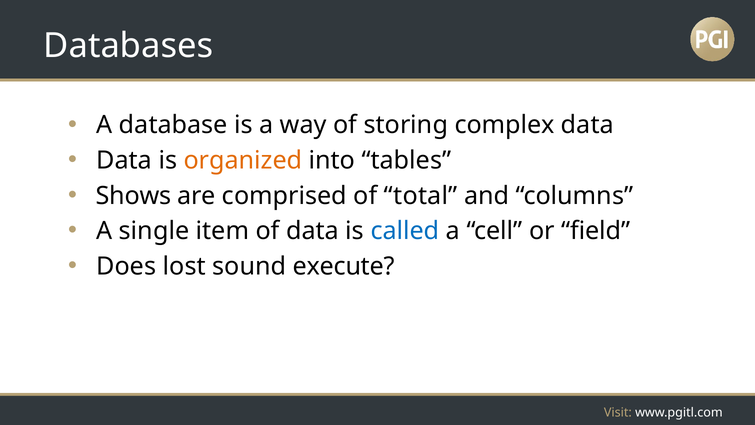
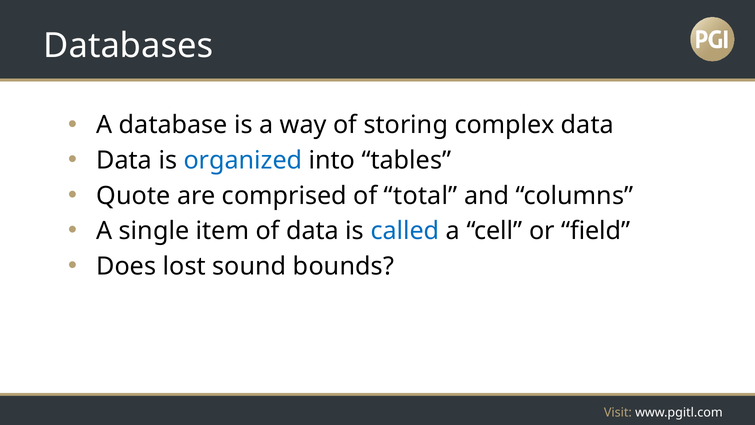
organized colour: orange -> blue (243, 160)
Shows: Shows -> Quote (133, 196)
execute: execute -> bounds (343, 266)
